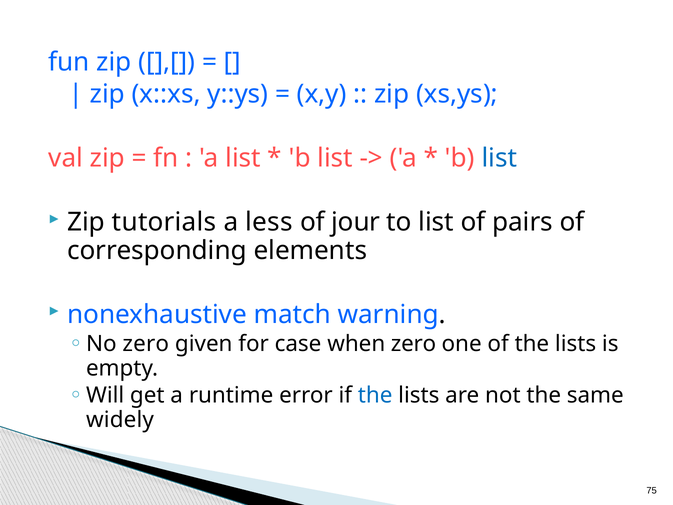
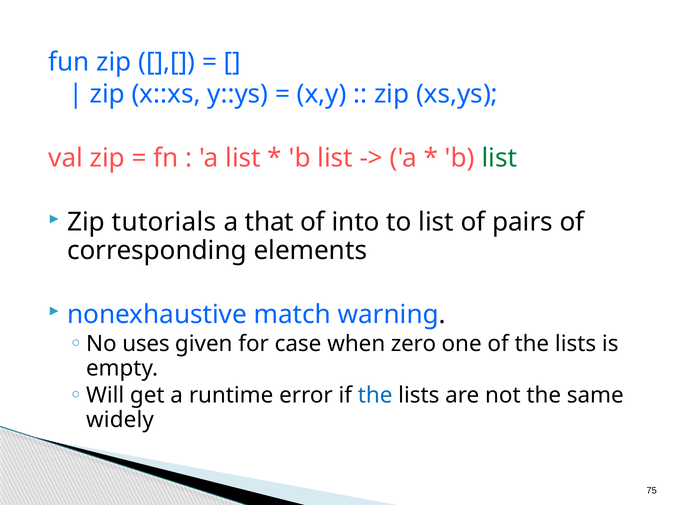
list colour: blue -> green (499, 158)
less: less -> that (269, 222)
jour: jour -> into (356, 222)
No zero: zero -> uses (146, 344)
